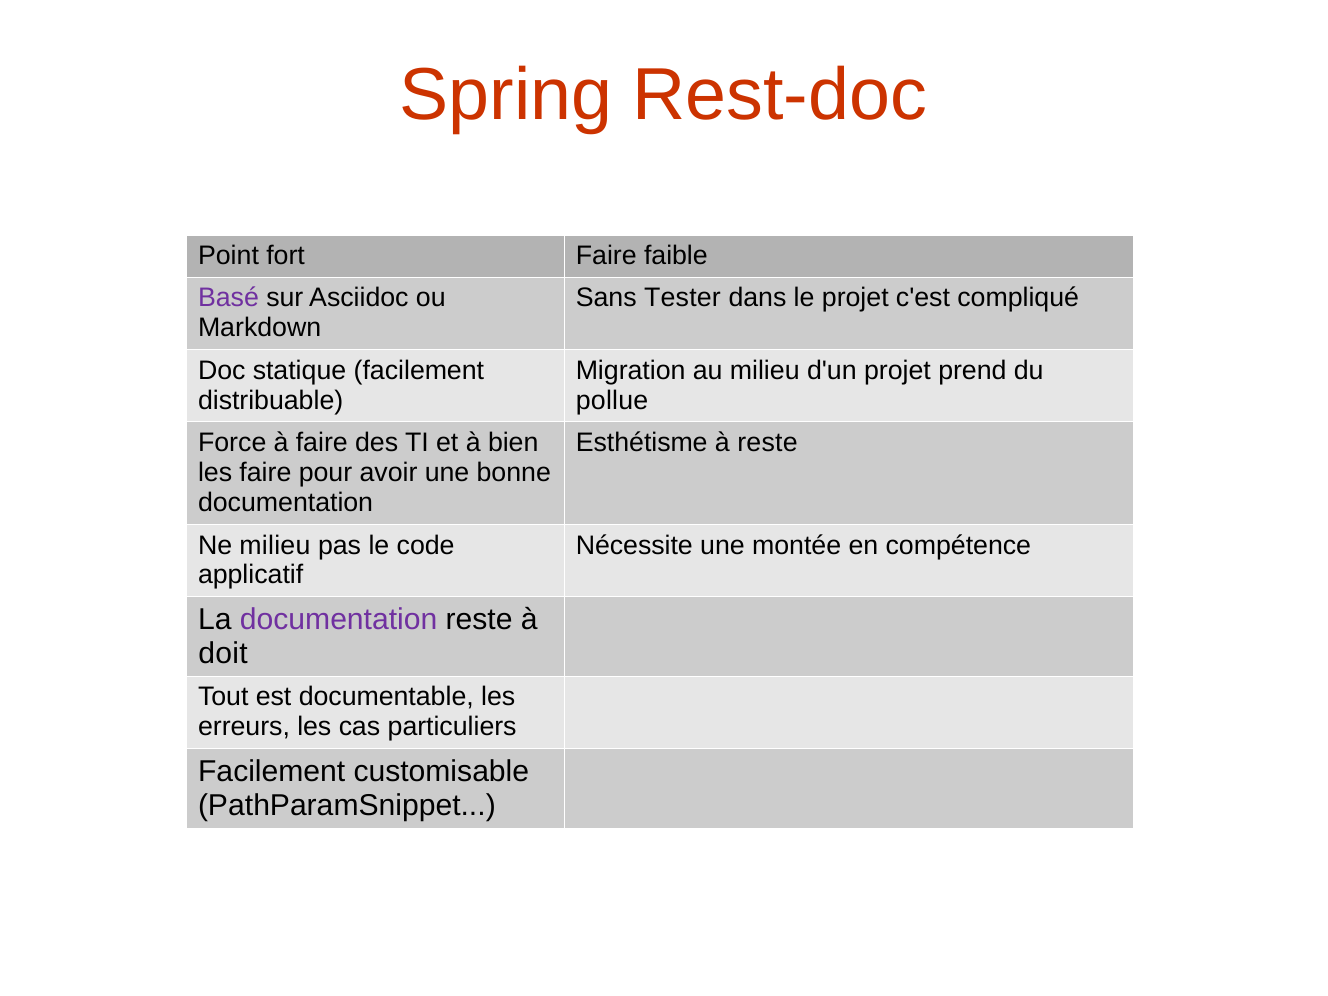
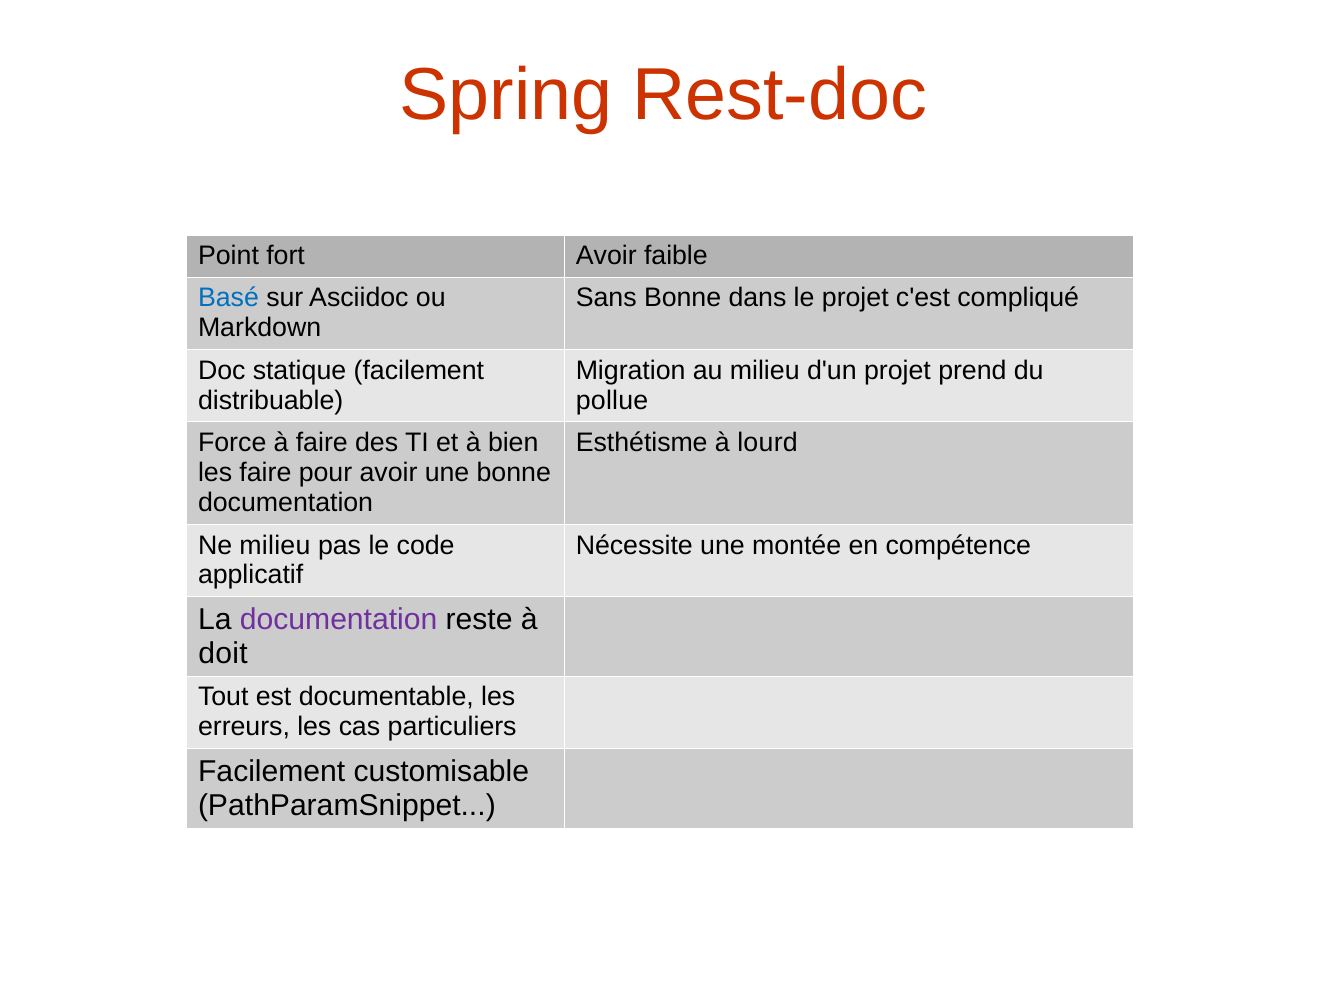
fort Faire: Faire -> Avoir (606, 256)
Basé colour: purple -> blue (229, 298)
Sans Tester: Tester -> Bonne (683, 298)
à reste: reste -> lourd (768, 443)
